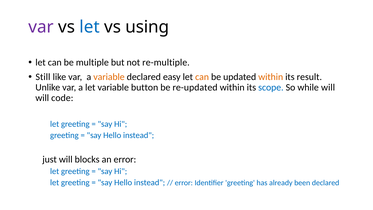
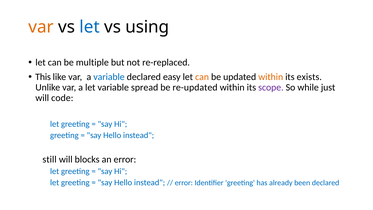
var colour: purple -> orange (41, 27)
re-multiple: re-multiple -> re-replaced (166, 62)
Still: Still -> This (43, 77)
variable colour: orange -> blue (109, 77)
result: result -> exists (309, 77)
button: button -> spread (145, 87)
scope colour: blue -> purple (271, 87)
while will: will -> just (328, 87)
just: just -> still (50, 159)
